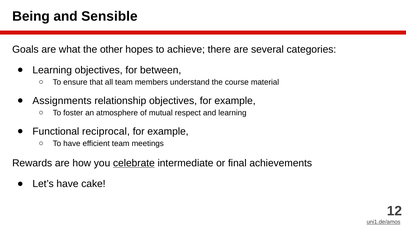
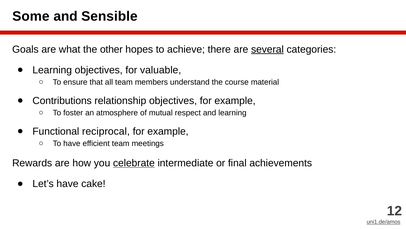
Being: Being -> Some (31, 16)
several underline: none -> present (267, 49)
between: between -> valuable (161, 70)
Assignments: Assignments -> Contributions (62, 101)
